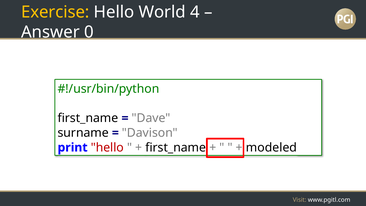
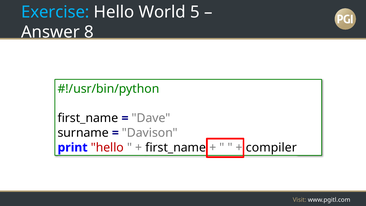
Exercise colour: yellow -> light blue (55, 12)
4: 4 -> 5 (195, 12)
0: 0 -> 8 (89, 32)
modeled: modeled -> compiler (271, 147)
